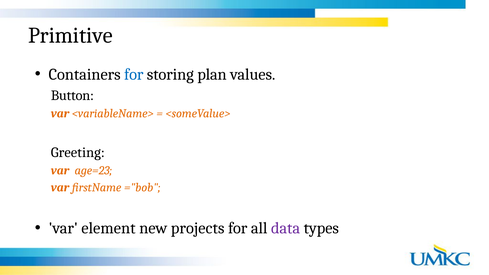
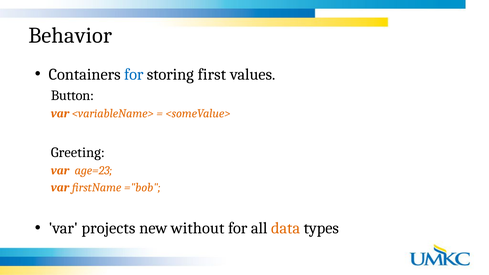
Primitive: Primitive -> Behavior (70, 36)
plan: plan -> first (212, 74)
element: element -> projects (108, 228)
projects: projects -> without (198, 228)
data colour: purple -> orange (286, 228)
